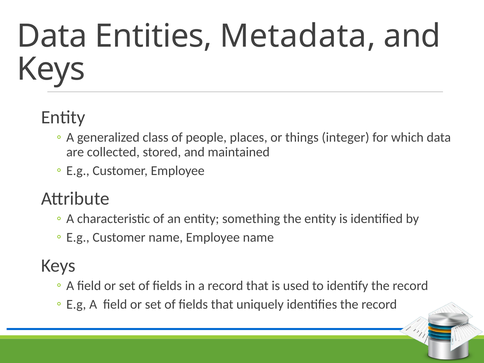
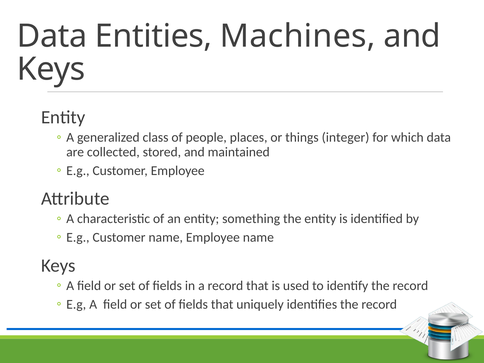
Metadata: Metadata -> Machines (298, 36)
